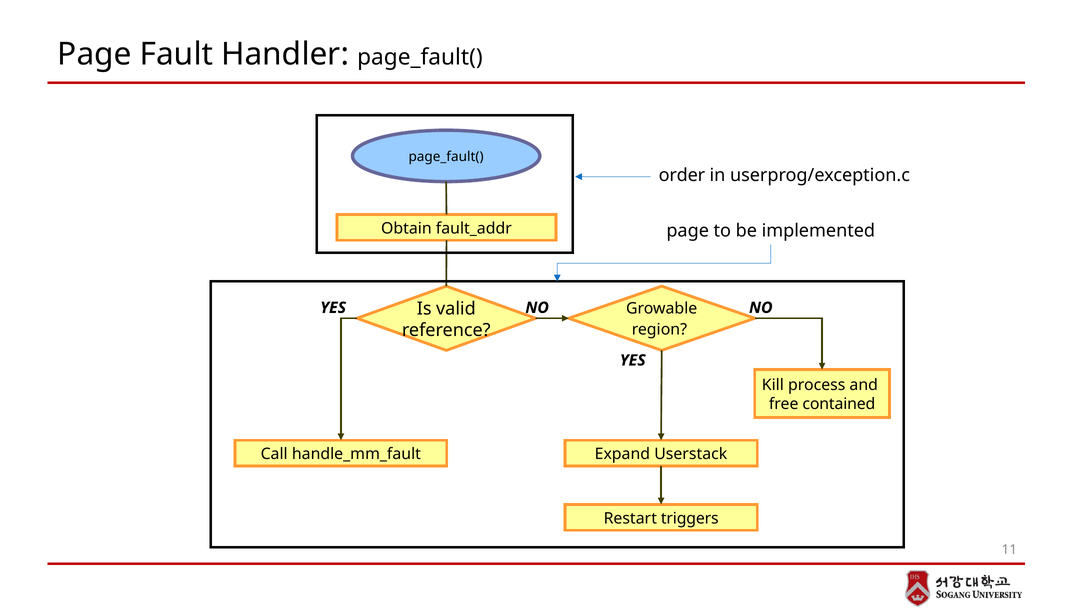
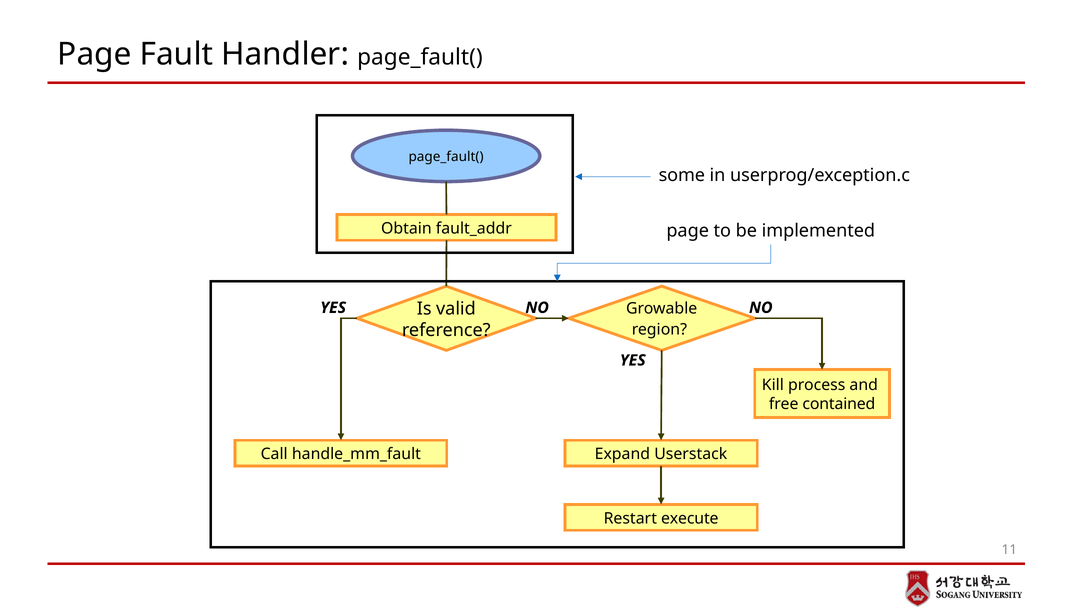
order: order -> some (682, 175)
triggers: triggers -> execute (690, 518)
